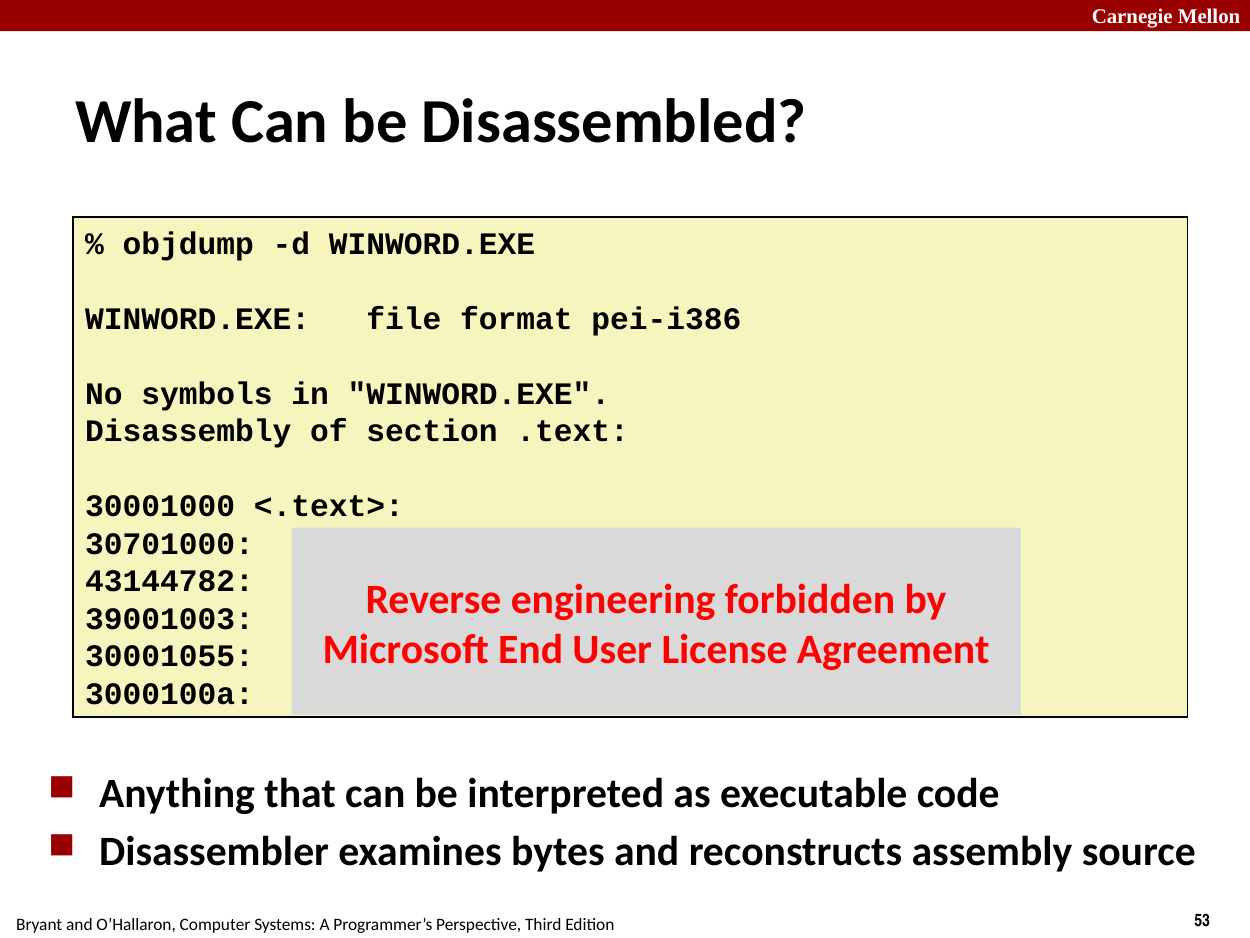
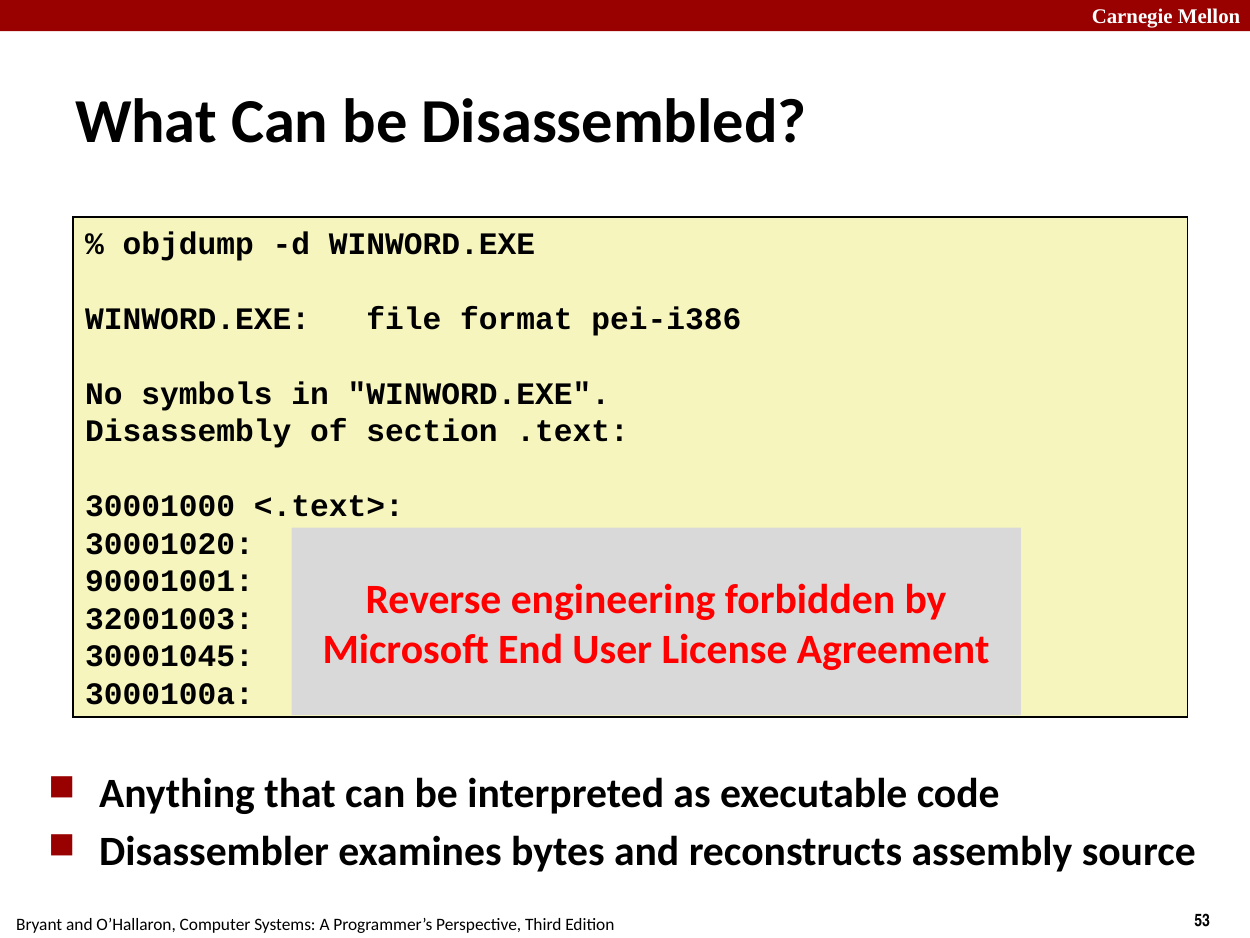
30701000: 30701000 -> 30001020 (170, 544)
43144782: 43144782 -> 90001001 (170, 581)
39001003: 39001003 -> 32001003 (170, 619)
30001055: 30001055 -> 30001045 (170, 656)
